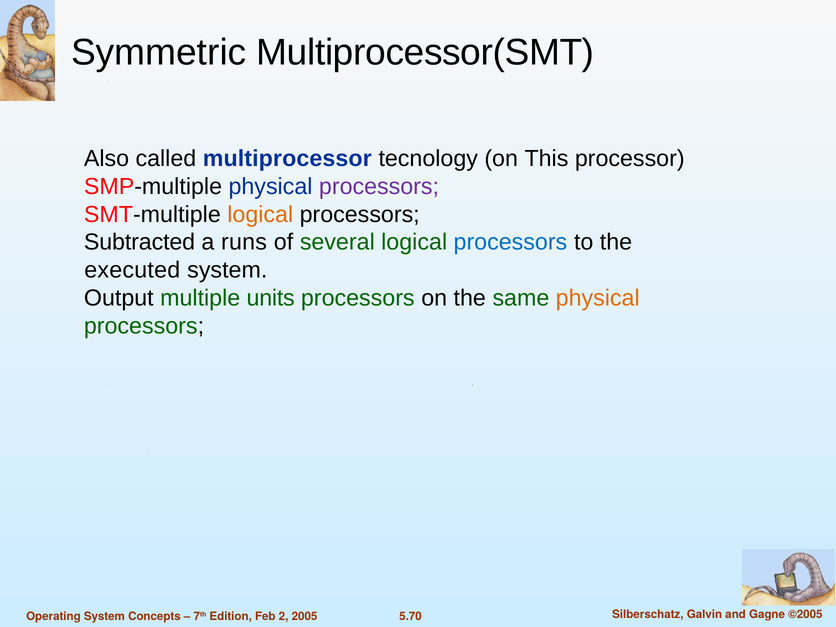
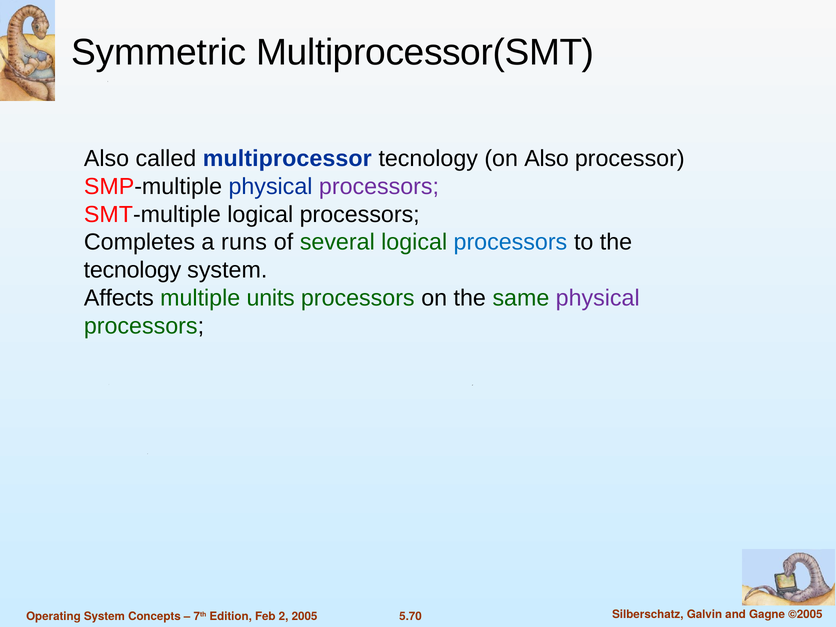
on This: This -> Also (547, 159)
logical colour: orange -> black (260, 214)
Subtracted: Subtracted -> Completes (139, 242)
executed: executed -> tecnology (132, 270)
Output: Output -> Affects (119, 298)
physical colour: orange -> purple (598, 298)
